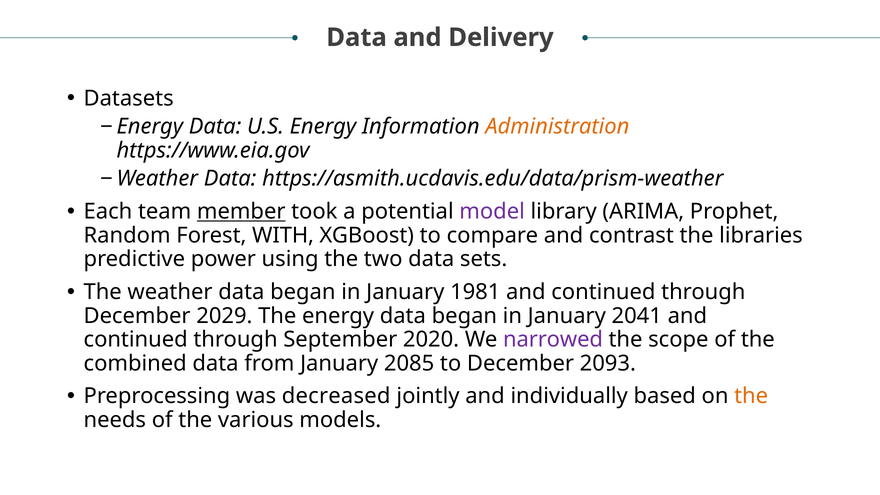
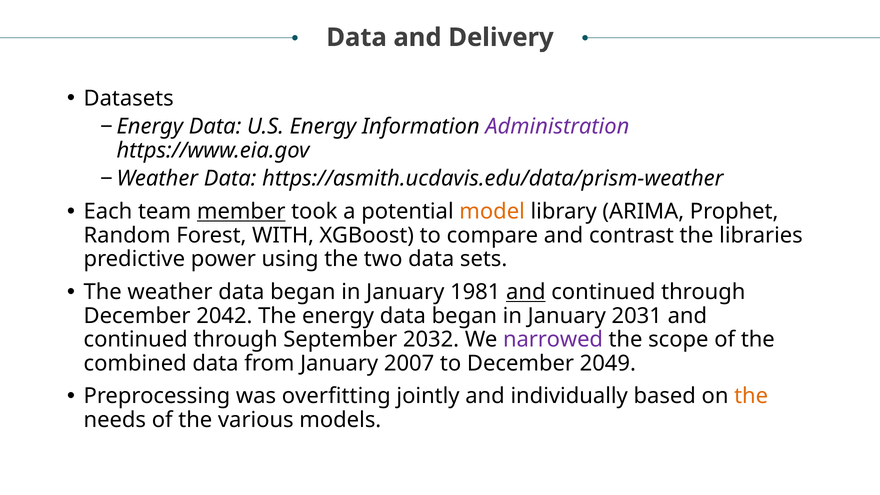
Administration colour: orange -> purple (557, 127)
model colour: purple -> orange (492, 212)
and underline: none -> present (526, 292)
2029: 2029 -> 2042 (224, 316)
2041: 2041 -> 2031 (637, 316)
2020: 2020 -> 2032 (431, 340)
2085: 2085 -> 2007 (409, 363)
2093: 2093 -> 2049 (608, 363)
decreased: decreased -> overfitting (336, 396)
